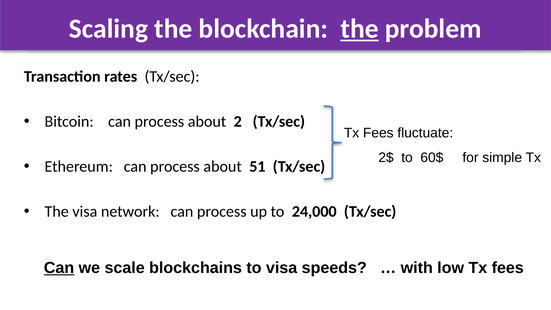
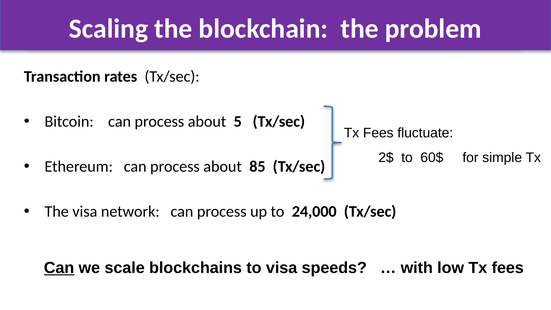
the underline: present -> none (360, 29)
2: 2 -> 5 (238, 122)
51: 51 -> 85 (257, 167)
